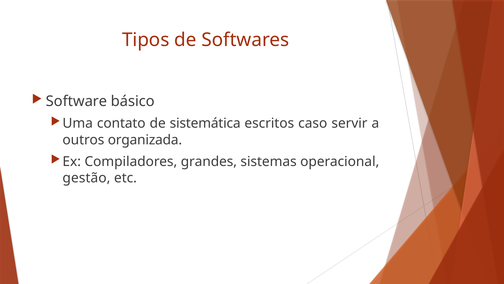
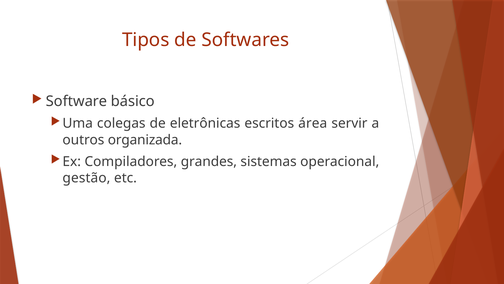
contato: contato -> colegas (121, 123)
sistemática: sistemática -> eletrônicas (205, 123)
caso: caso -> área (313, 123)
